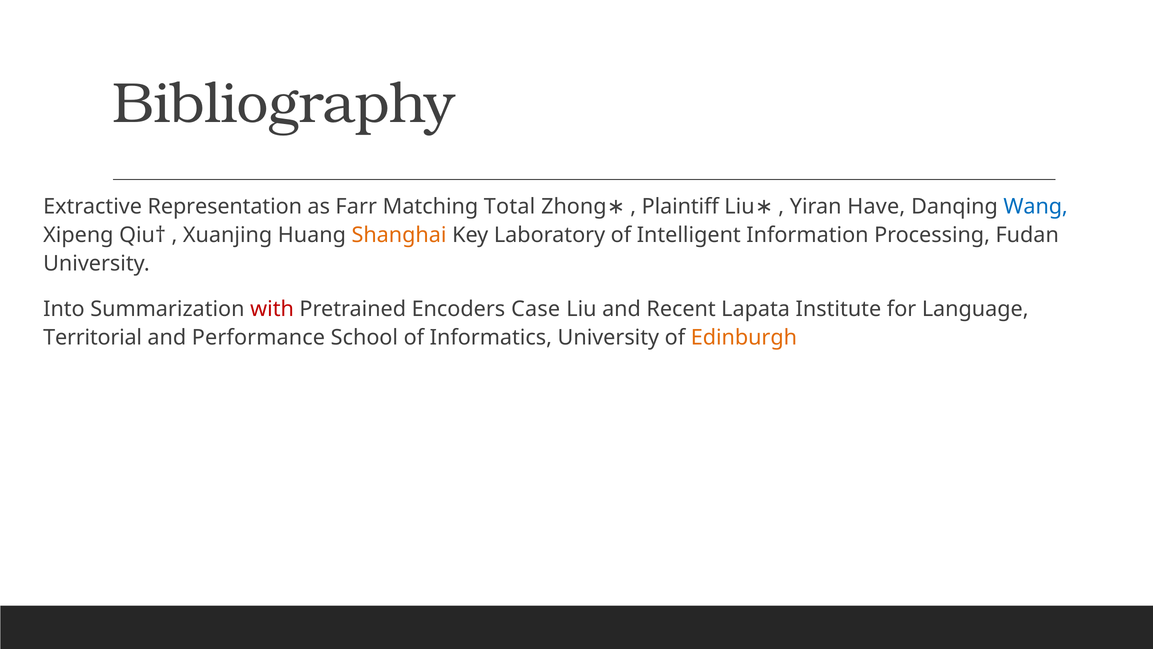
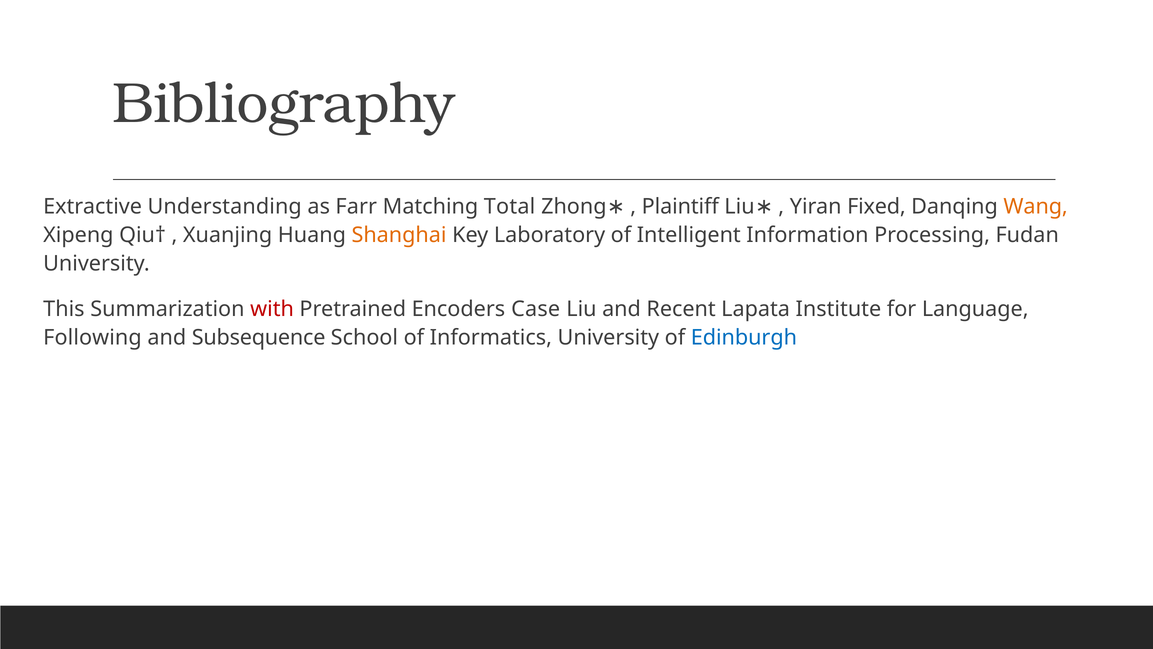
Representation: Representation -> Understanding (225, 206)
Have: Have -> Fixed (876, 206)
Wang colour: blue -> orange (1036, 206)
Into: Into -> This (64, 309)
Territorial: Territorial -> Following (92, 337)
Performance: Performance -> Subsequence (259, 337)
Edinburgh colour: orange -> blue (744, 337)
